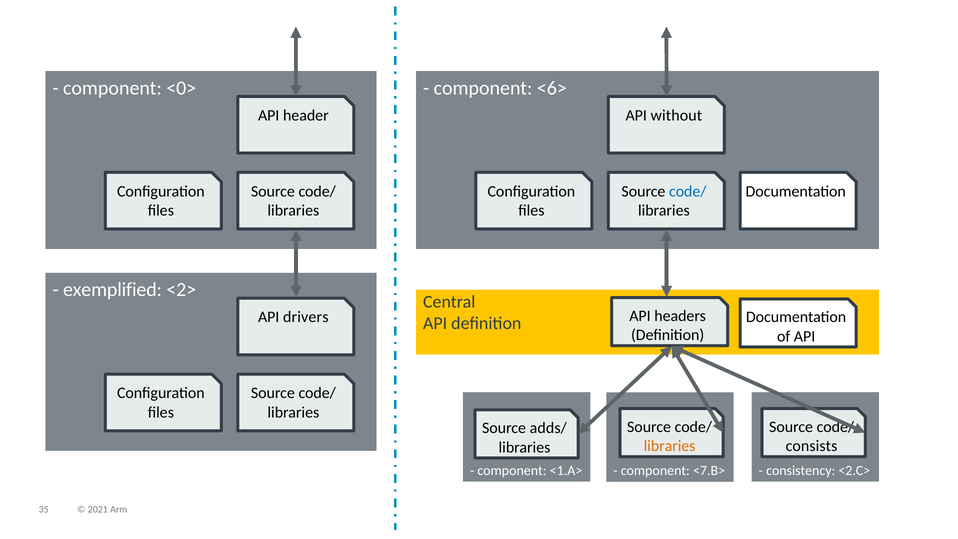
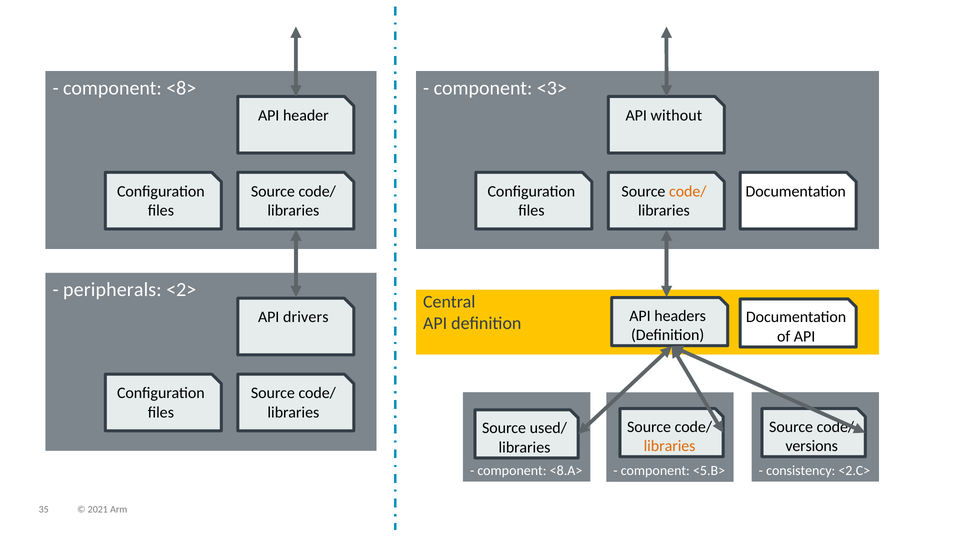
<0>: <0> -> <8> (181, 88)
<6>: <6> -> <3> (552, 88)
code/ colour: blue -> orange (688, 191)
exemplified: exemplified -> peripherals (112, 290)
adds/: adds/ -> used/ (548, 428)
consists: consists -> versions (812, 446)
<1.A>: <1.A> -> <8.A> (566, 471)
<7.B>: <7.B> -> <5.B> (709, 471)
